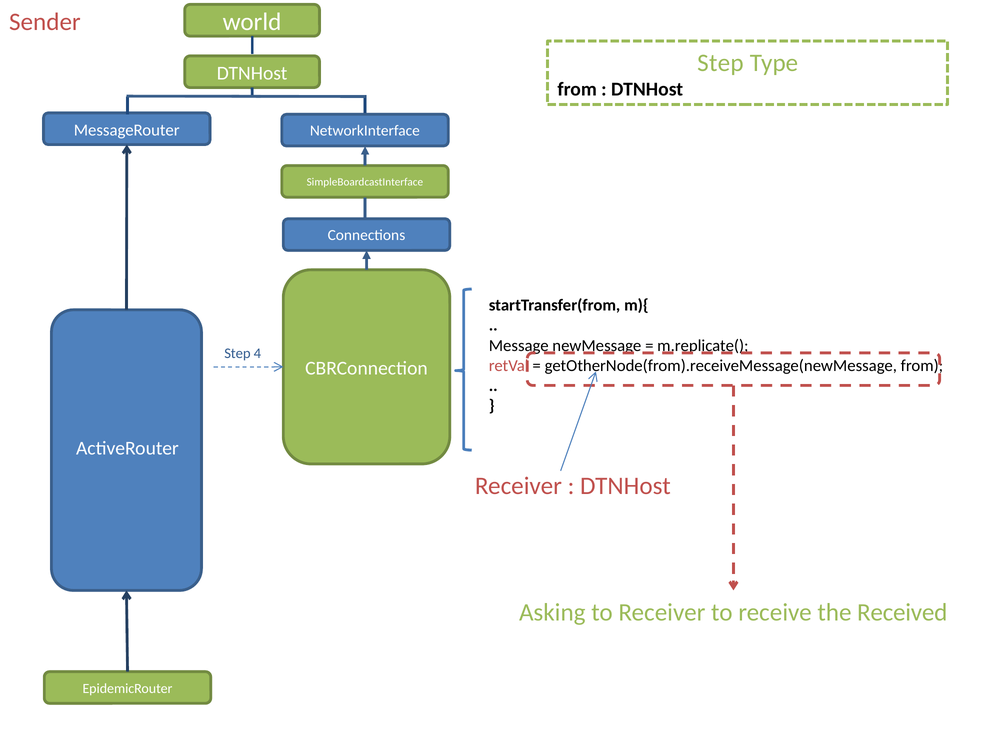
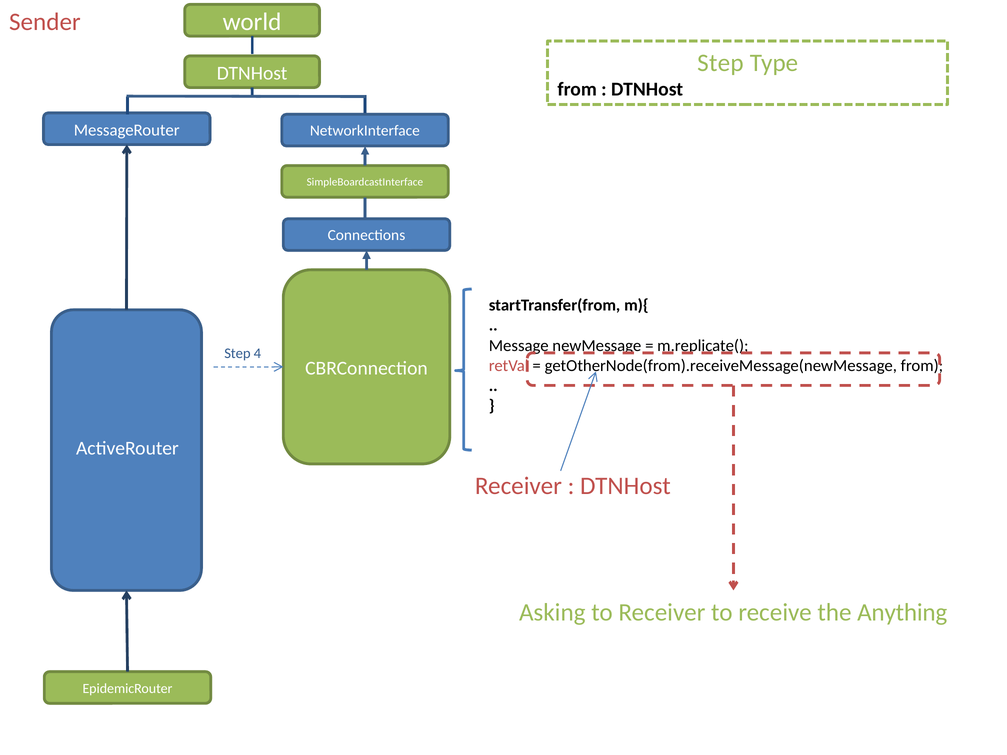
Received: Received -> Anything (902, 612)
